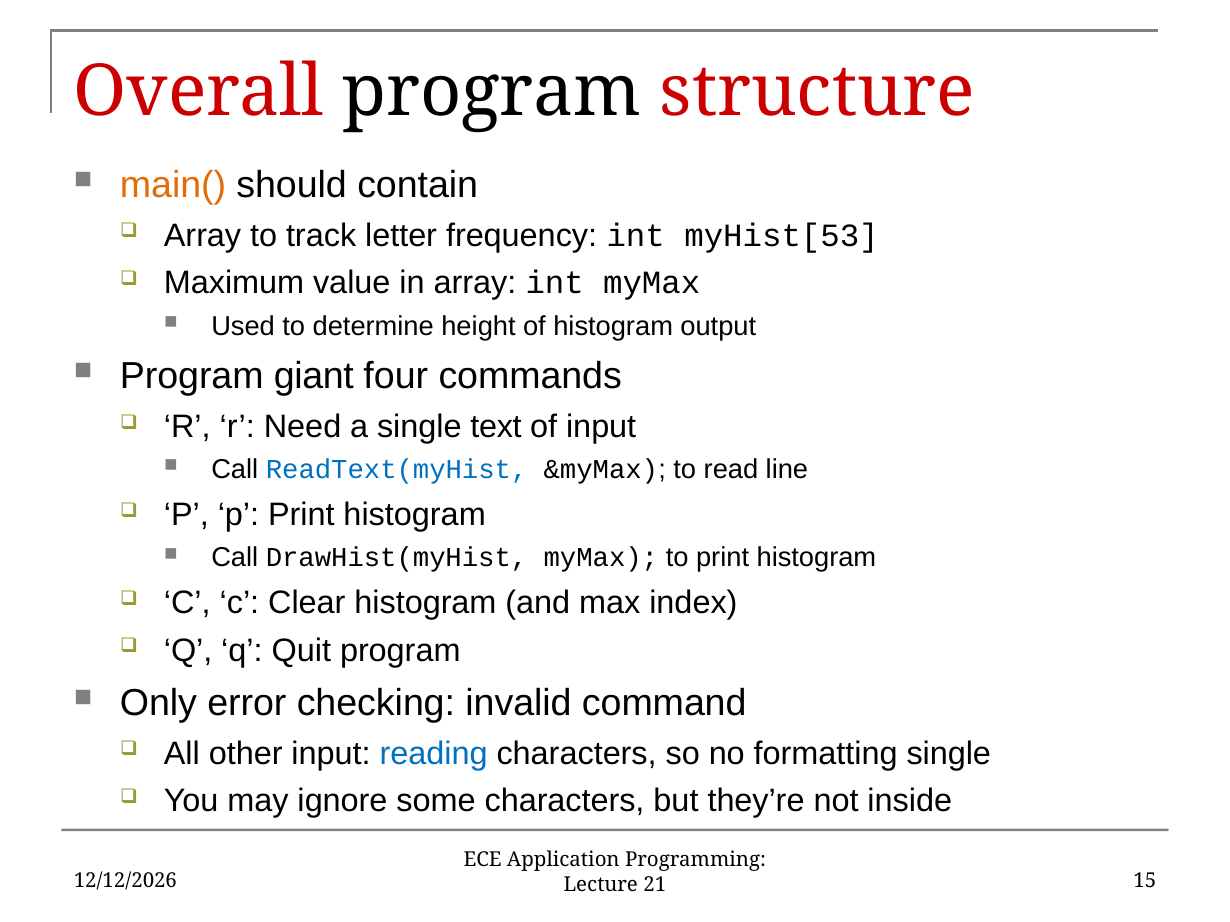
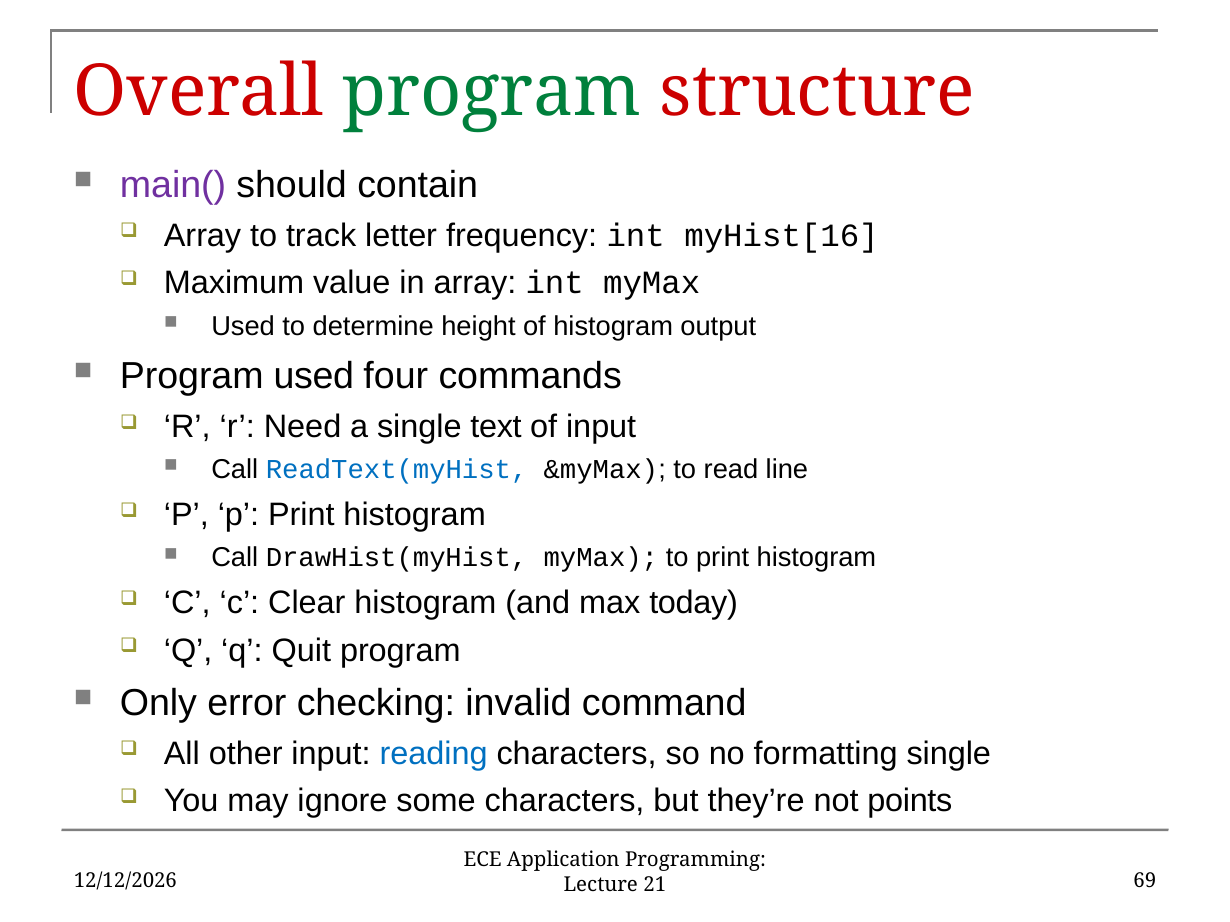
program colour: black -> green (492, 92)
main( colour: orange -> purple (173, 185)
myHist[53: myHist[53 -> myHist[16 (782, 236)
Program giant: giant -> used (314, 376)
index: index -> today (694, 603)
inside: inside -> points (910, 802)
15: 15 -> 69 (1145, 881)
